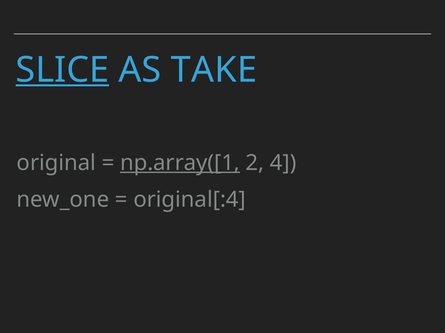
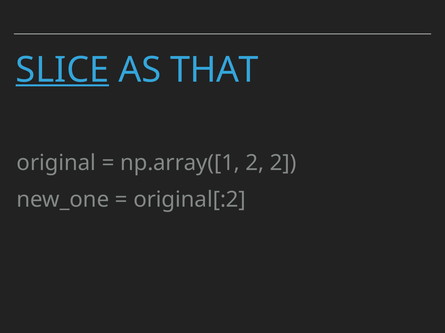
TAKE: TAKE -> THAT (214, 70)
np.array([1 underline: present -> none (180, 163)
2 4: 4 -> 2 (283, 163)
original[:4: original[:4 -> original[:2 (190, 200)
